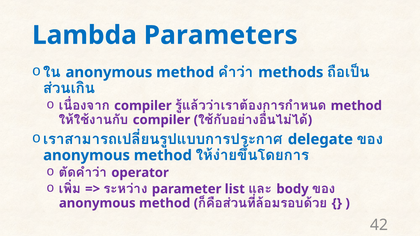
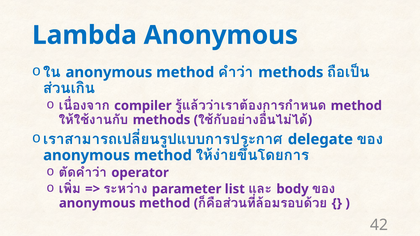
Lambda Parameters: Parameters -> Anonymous (221, 35)
compiler: compiler -> methods (162, 120)
